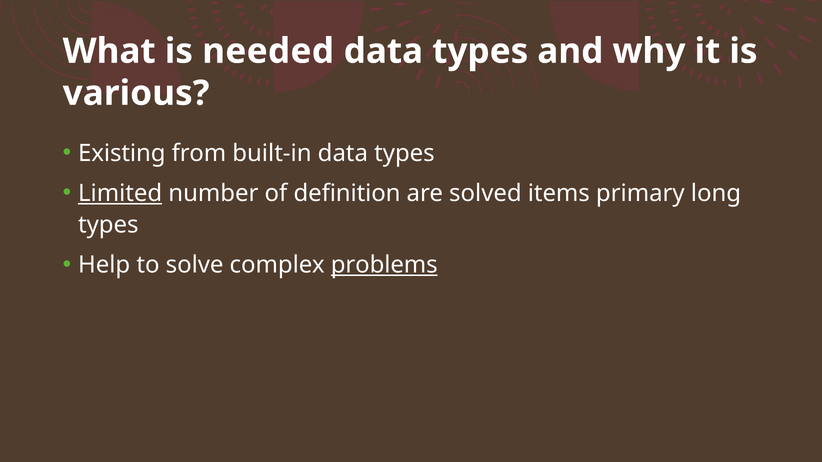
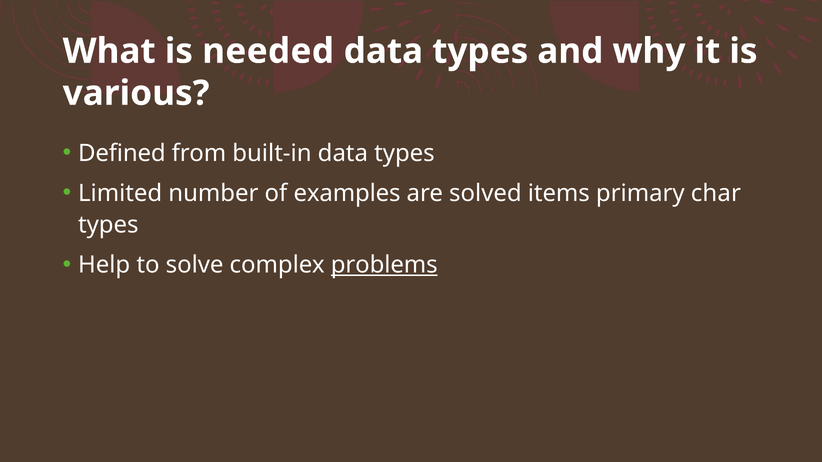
Existing: Existing -> Defined (122, 153)
Limited underline: present -> none (120, 194)
definition: definition -> examples (347, 194)
long: long -> char (716, 194)
